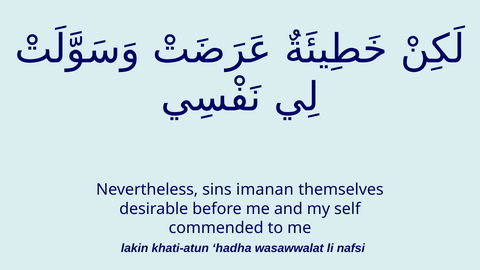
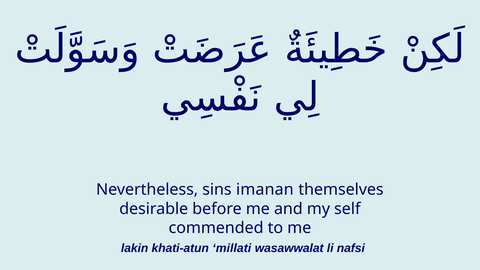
hadha: hadha -> millati (232, 248)
